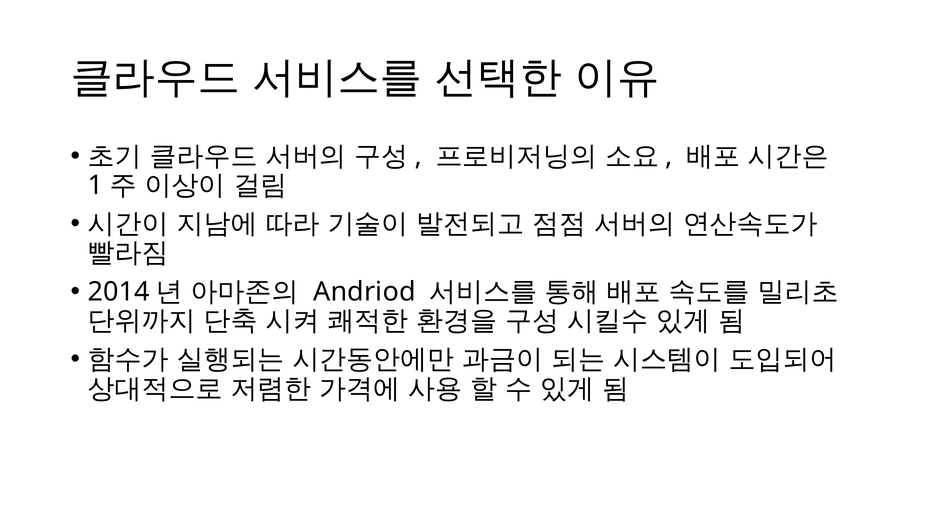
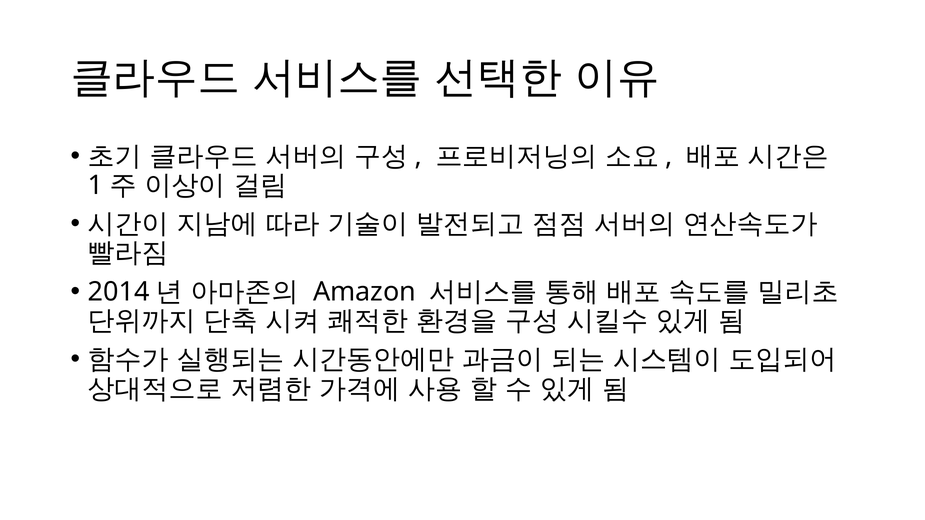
Andriod: Andriod -> Amazon (365, 292)
